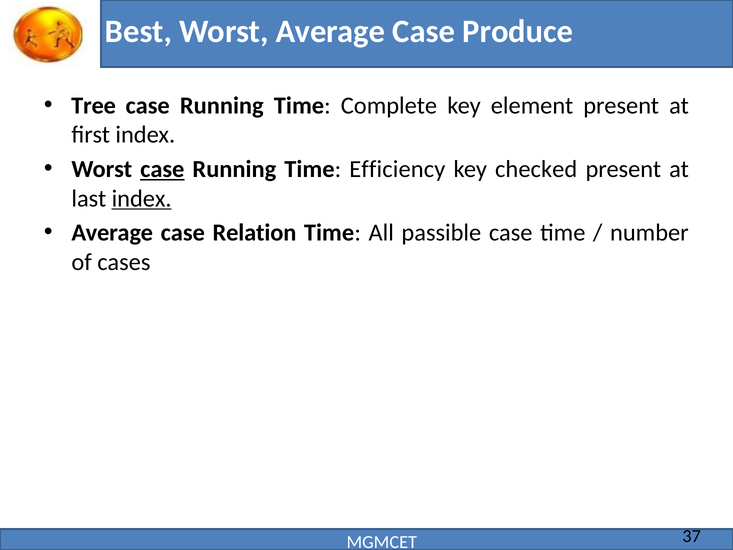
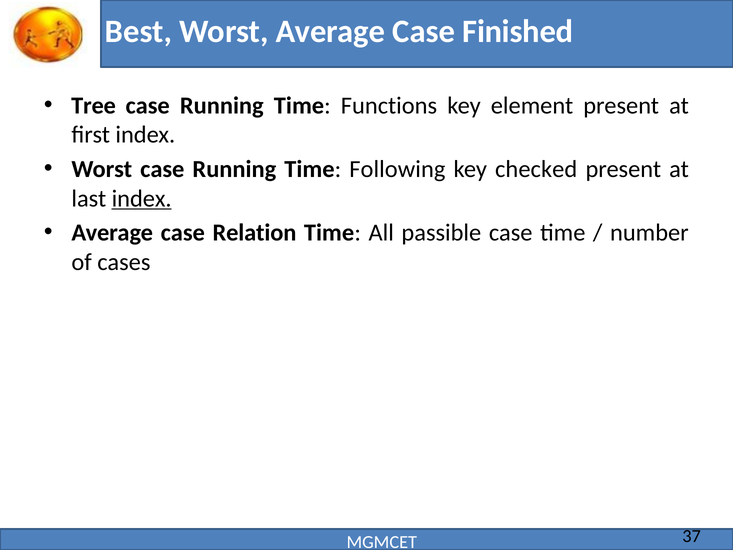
Produce: Produce -> Finished (518, 32)
Complete: Complete -> Functions (389, 106)
case underline: present -> none (162, 169)
Efficiency: Efficiency -> Following (397, 169)
